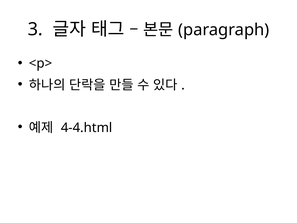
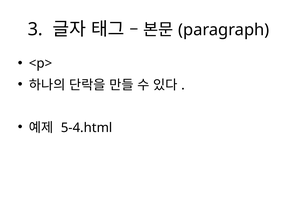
4-4.html: 4-4.html -> 5-4.html (87, 128)
